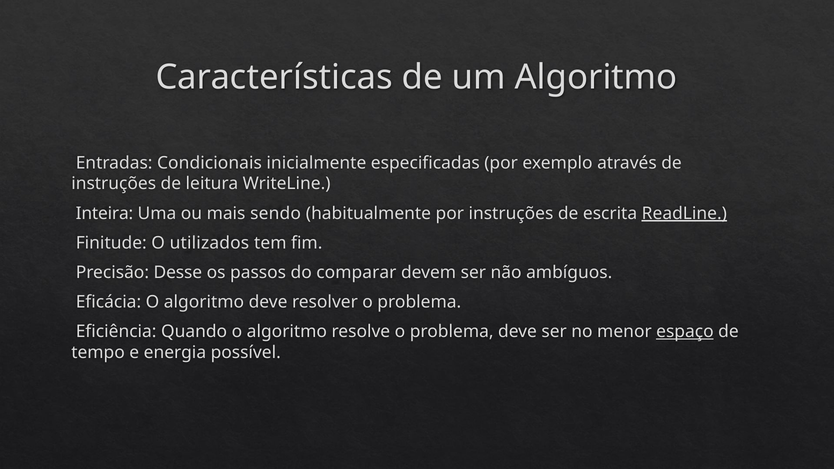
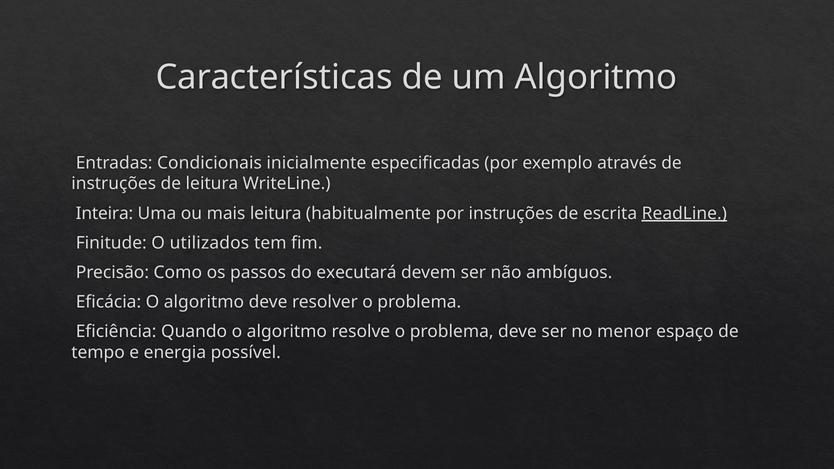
mais sendo: sendo -> leitura (276, 213)
Desse: Desse -> Como (178, 272)
comparar: comparar -> executará (356, 272)
espaço underline: present -> none (685, 332)
